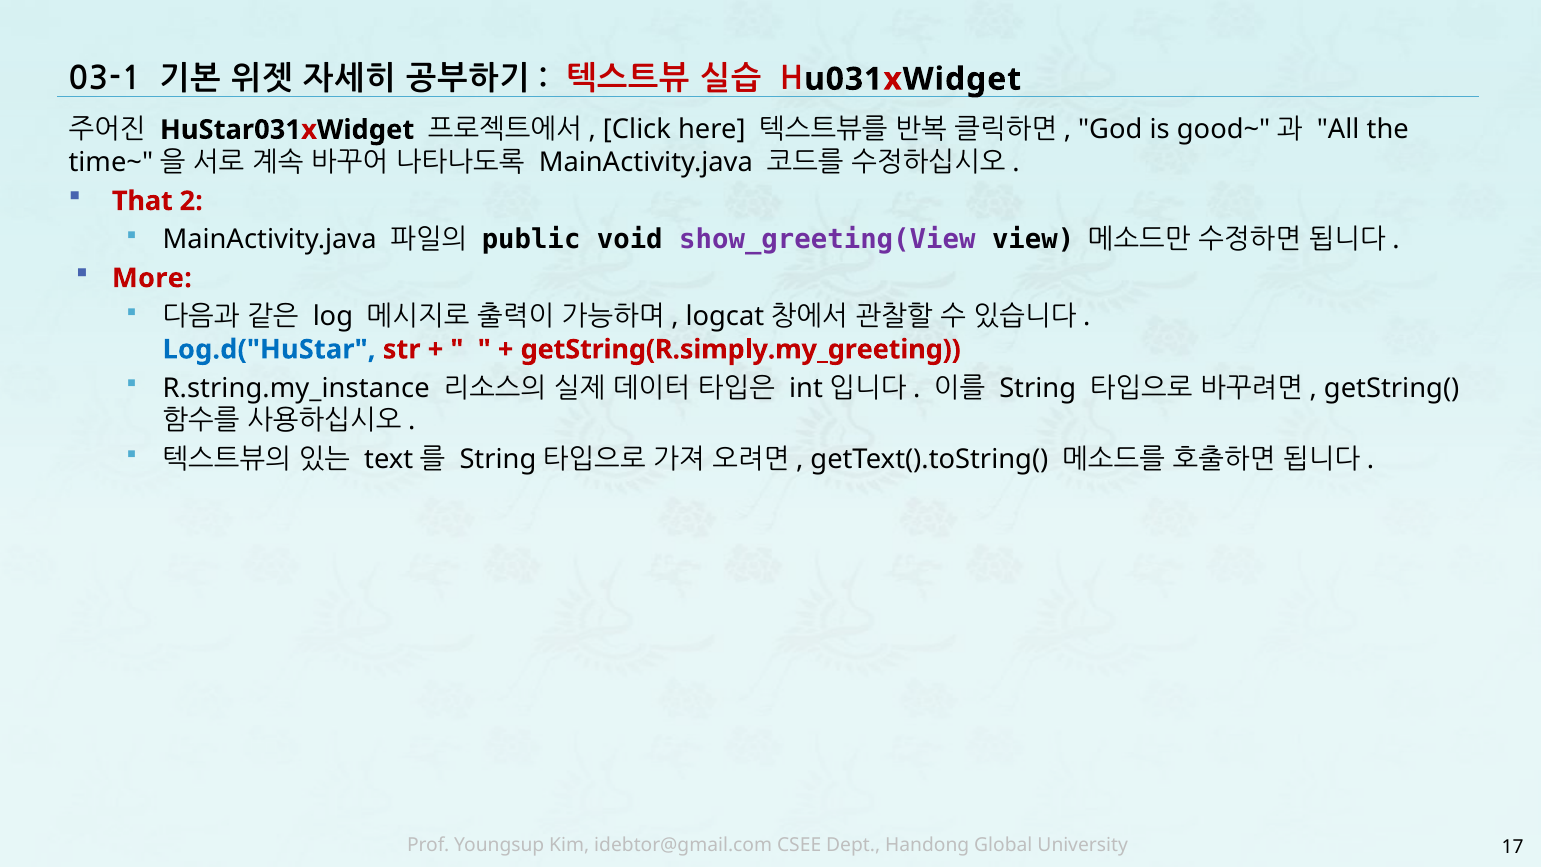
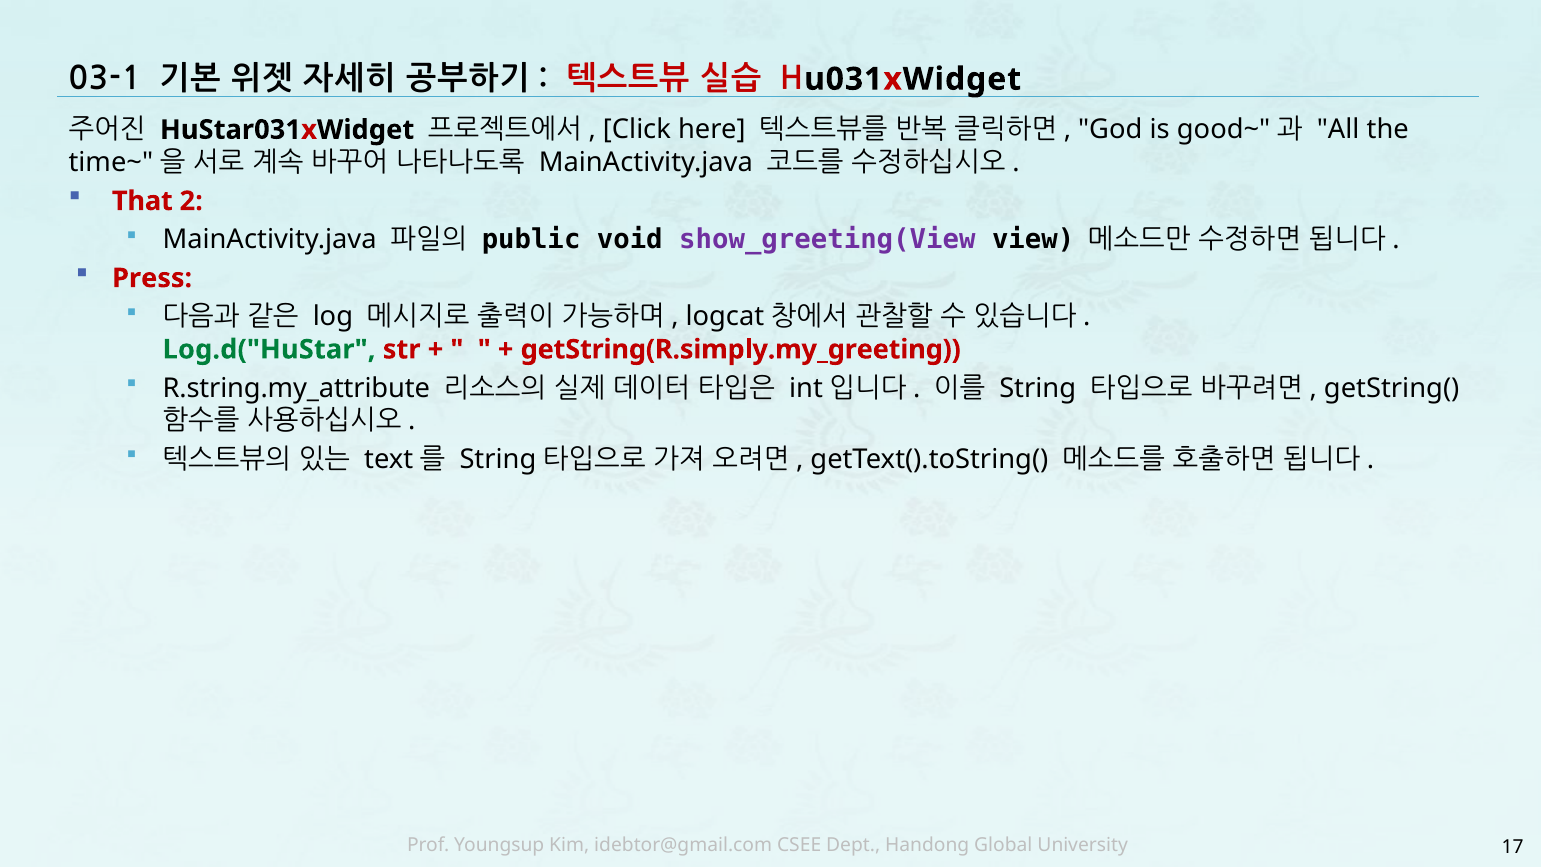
More: More -> Press (152, 278)
Log.d("HuStar colour: blue -> green (269, 349)
R.string.my_instance: R.string.my_instance -> R.string.my_attribute (296, 388)
